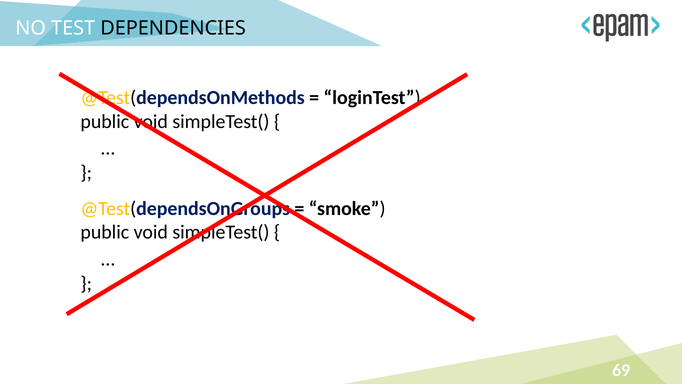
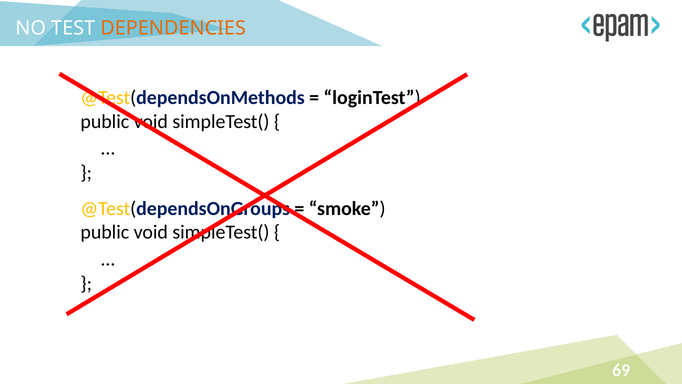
DEPENDENCIES colour: black -> orange (173, 28)
